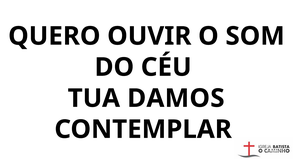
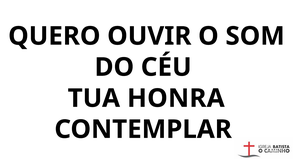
DAMOS: DAMOS -> HONRA (176, 99)
